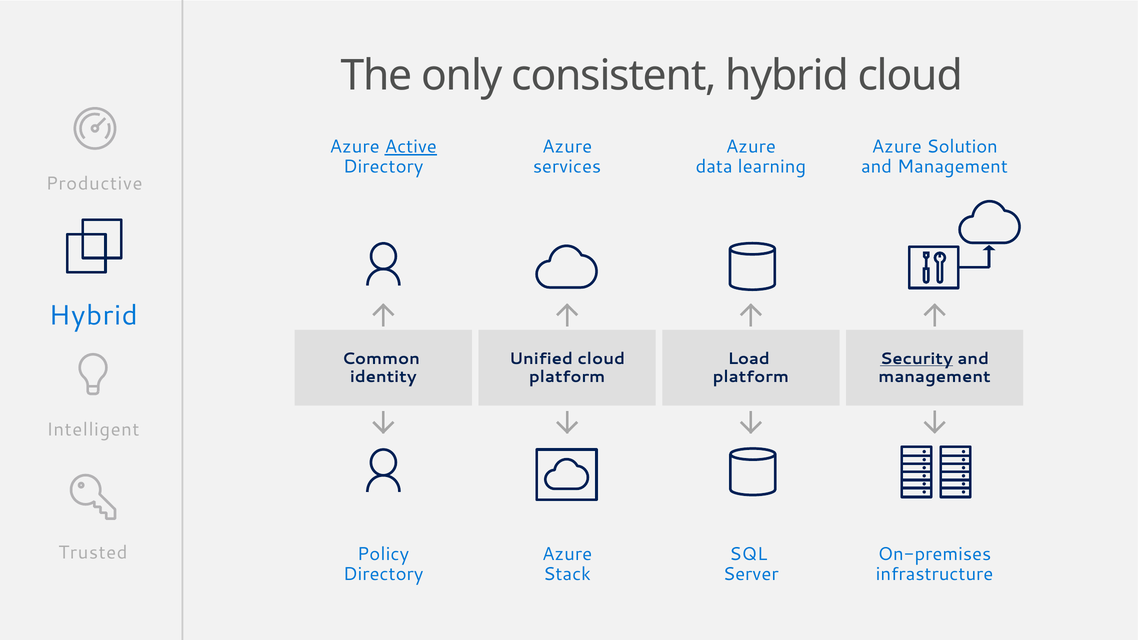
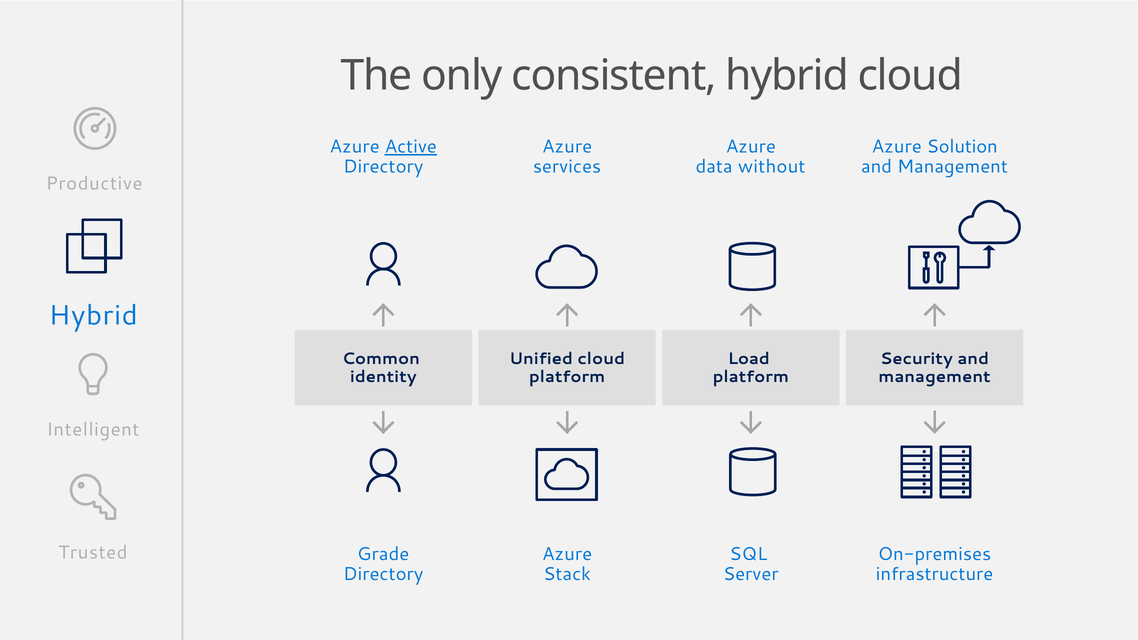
learning: learning -> without (772, 167)
Security underline: present -> none (916, 359)
Policy: Policy -> Grade (383, 554)
